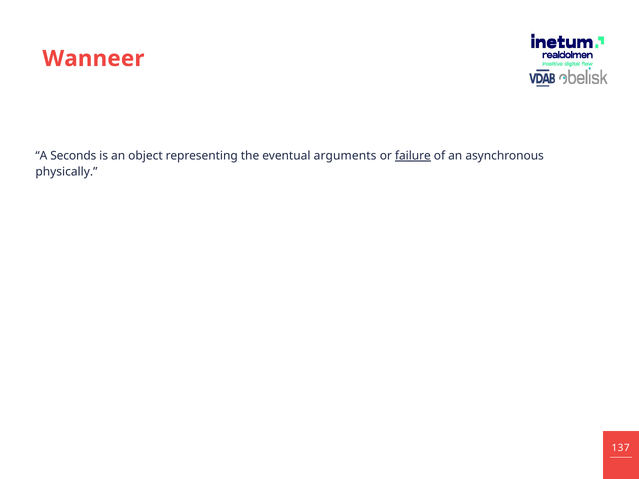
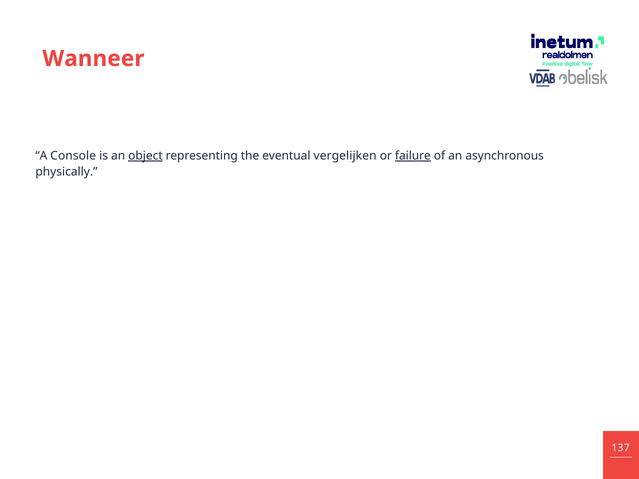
Seconds: Seconds -> Console (73, 156)
object underline: none -> present (145, 156)
arguments: arguments -> vergelijken (345, 156)
